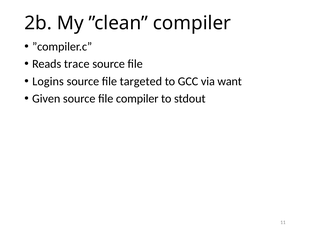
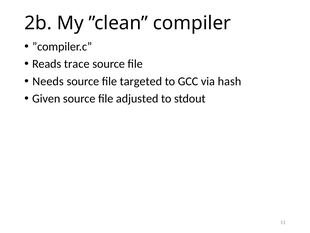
Logins: Logins -> Needs (48, 81)
want: want -> hash (229, 81)
file compiler: compiler -> adjusted (137, 98)
